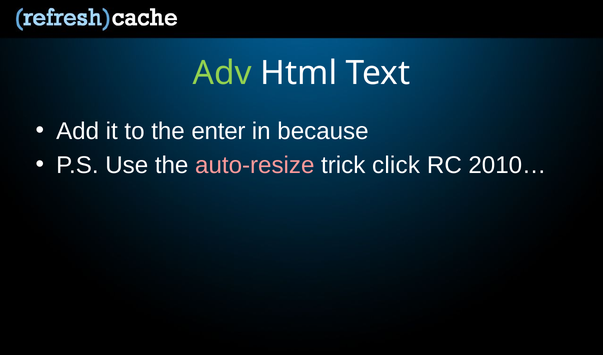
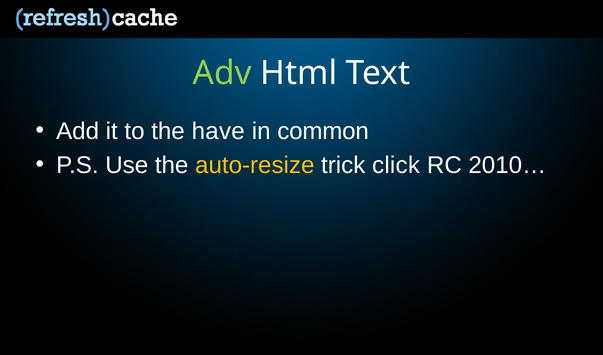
enter: enter -> have (218, 131)
because: because -> common (323, 131)
auto-resize colour: pink -> yellow (255, 165)
